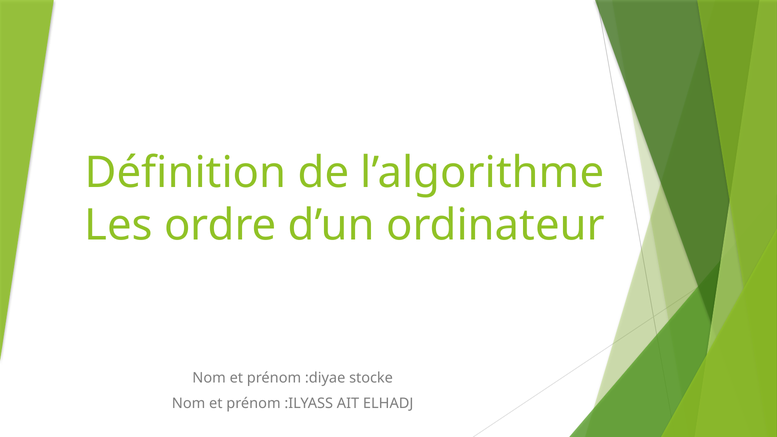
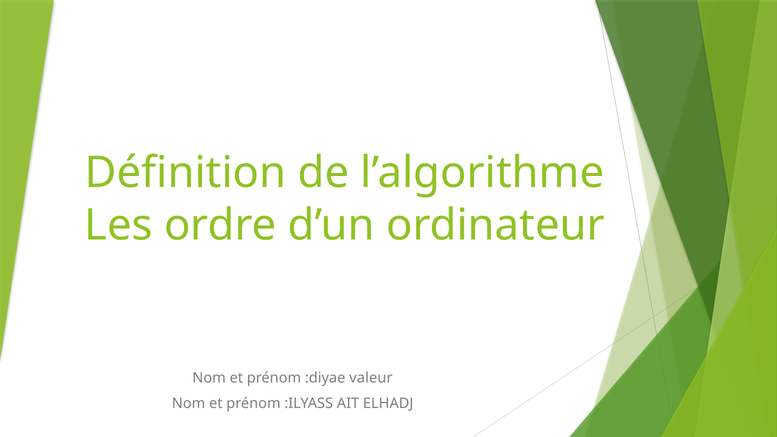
stocke: stocke -> valeur (371, 378)
